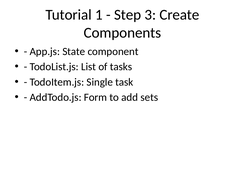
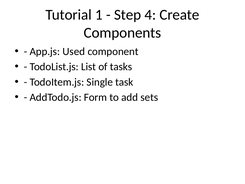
3: 3 -> 4 (150, 15)
State: State -> Used (74, 51)
